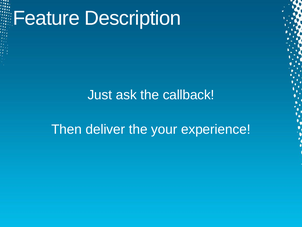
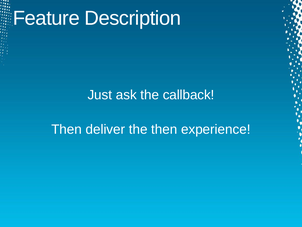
the your: your -> then (164, 129)
